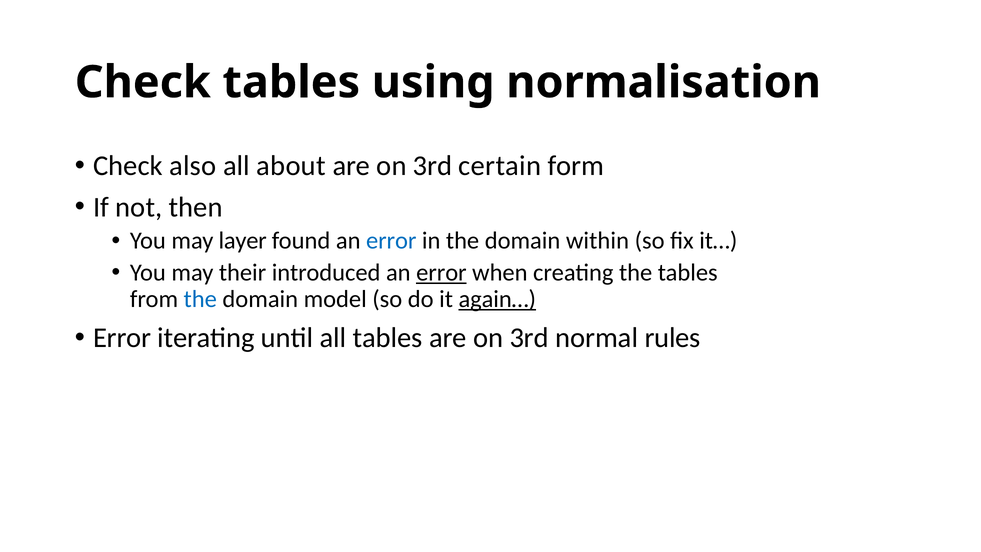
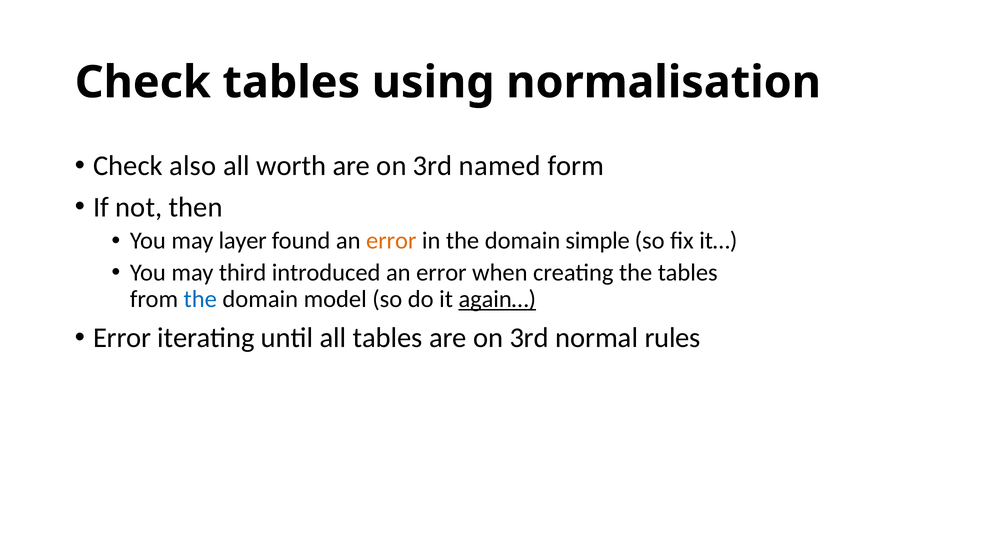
about: about -> worth (291, 166)
certain: certain -> named (500, 166)
error colour: blue -> orange (391, 241)
within: within -> simple (598, 241)
their: their -> third (243, 272)
error underline: present -> none (441, 272)
